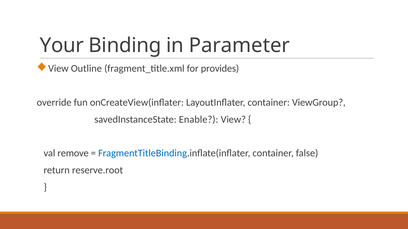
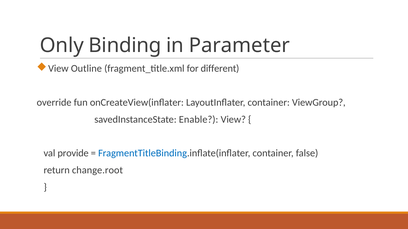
Your: Your -> Only (62, 46)
provides: provides -> different (220, 69)
remove: remove -> provide (73, 154)
reserve.root: reserve.root -> change.root (97, 171)
